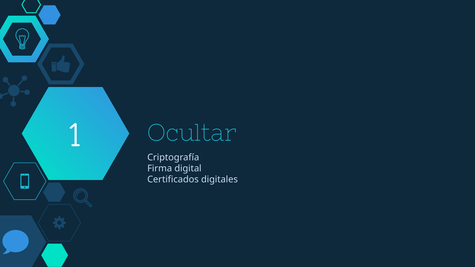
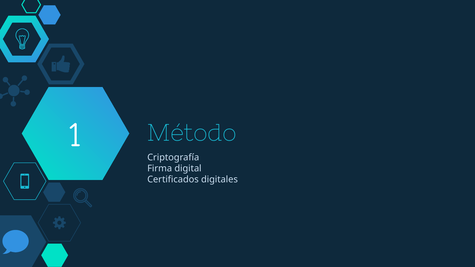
Ocultar: Ocultar -> Método (192, 133)
